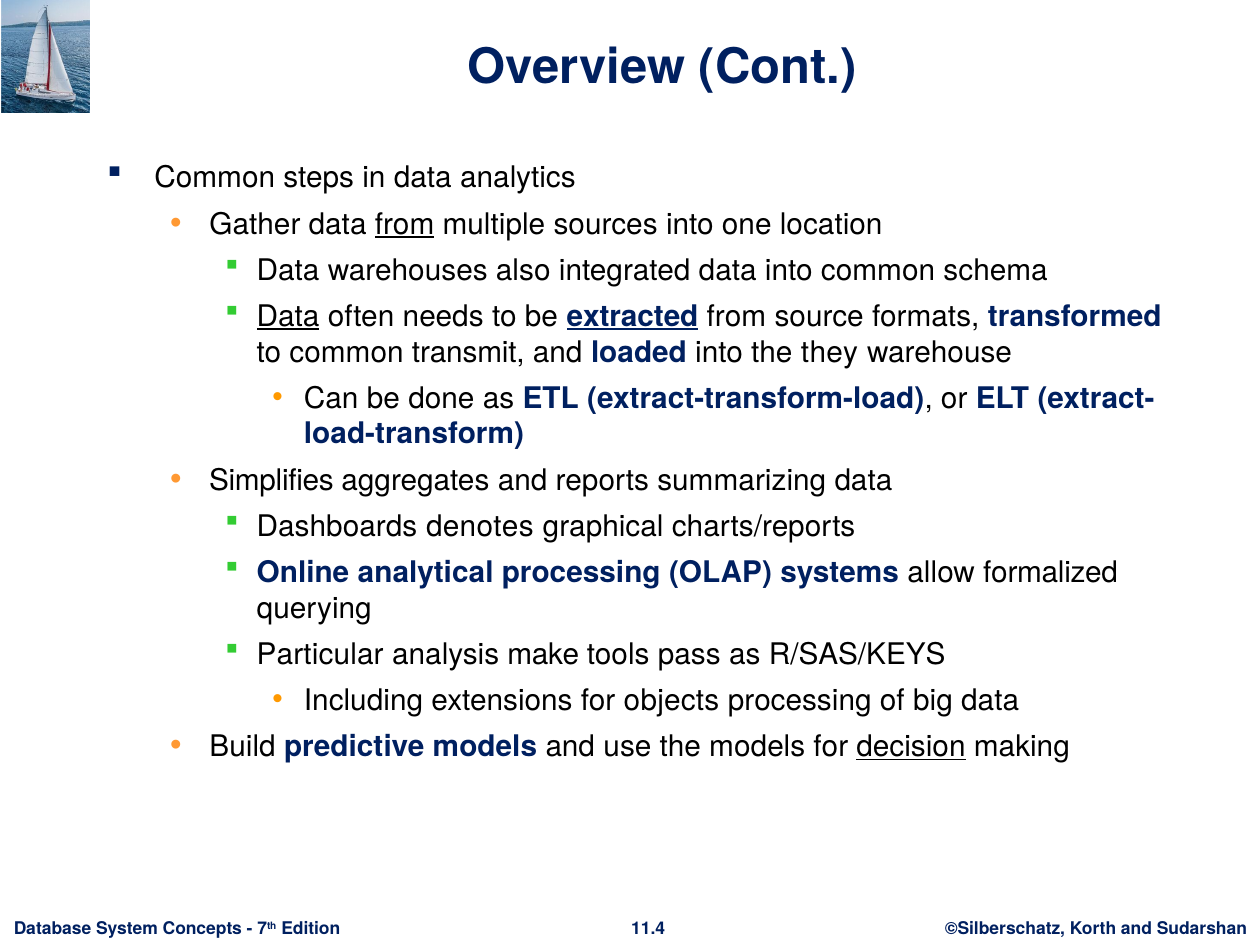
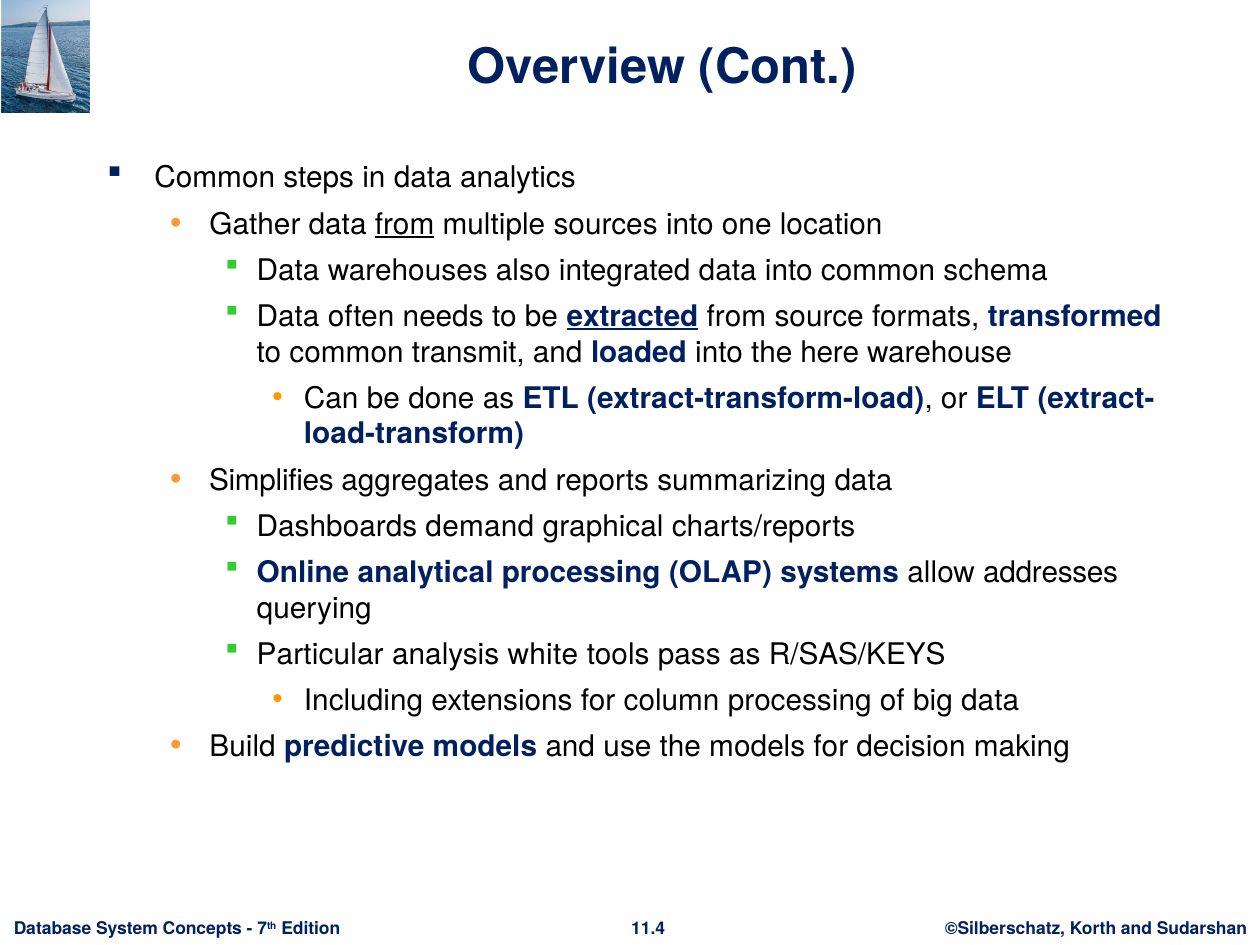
Data underline: present -> none (288, 317)
they: they -> here (830, 352)
denotes: denotes -> demand (480, 526)
formalized: formalized -> addresses (1051, 573)
make: make -> white (543, 654)
objects: objects -> column (672, 700)
decision underline: present -> none (911, 747)
